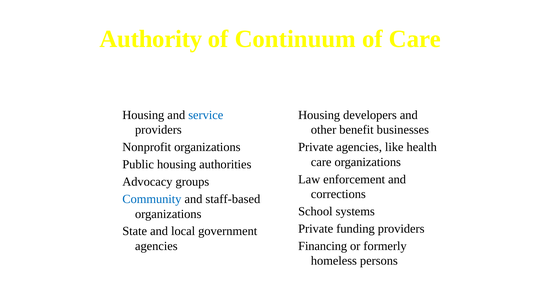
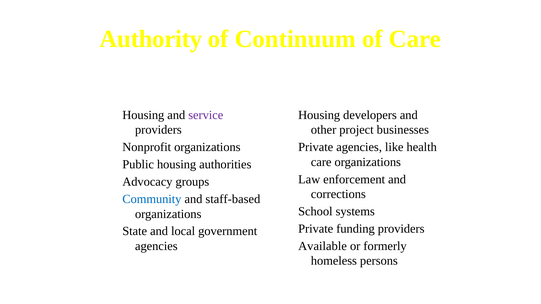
service colour: blue -> purple (206, 115)
benefit: benefit -> project (356, 130)
Financing: Financing -> Available (323, 246)
